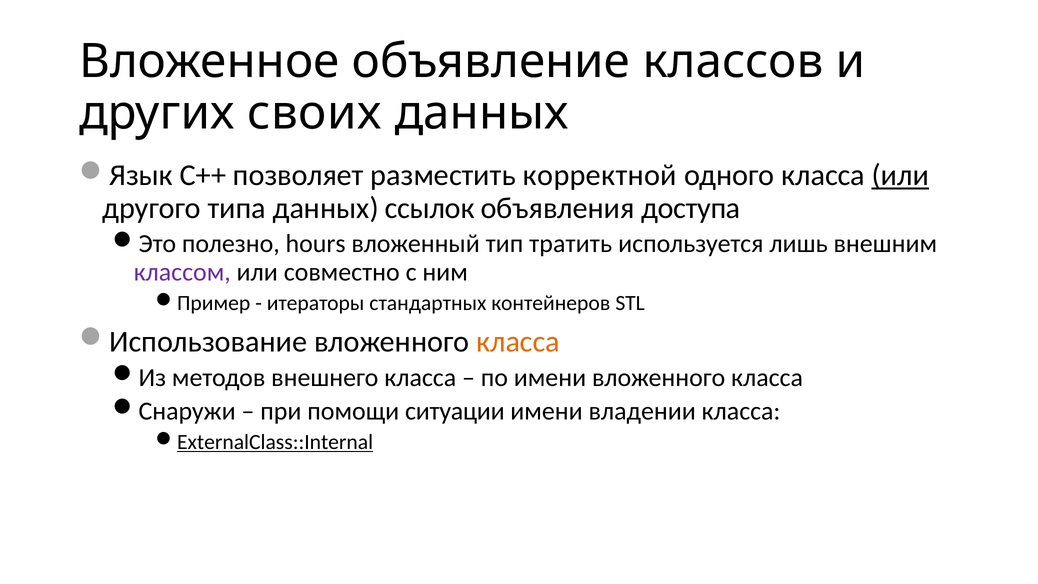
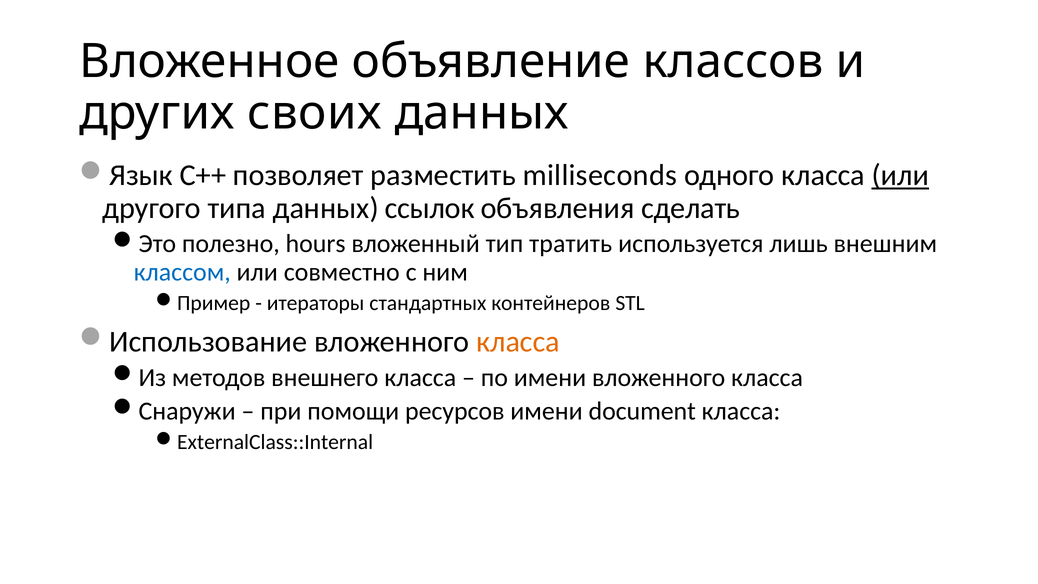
корректной: корректной -> milliseconds (600, 175)
доступа: доступа -> сделать (691, 208)
классом colour: purple -> blue (182, 272)
ситуации: ситуации -> ресурсов (455, 411)
владении: владении -> document (642, 411)
ExternalClass::Internal underline: present -> none (275, 442)
